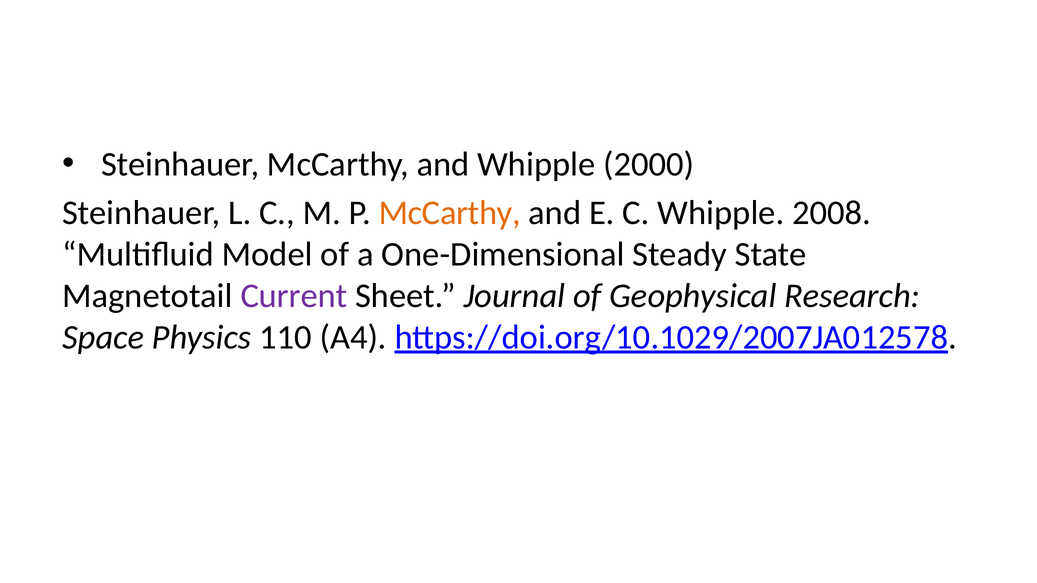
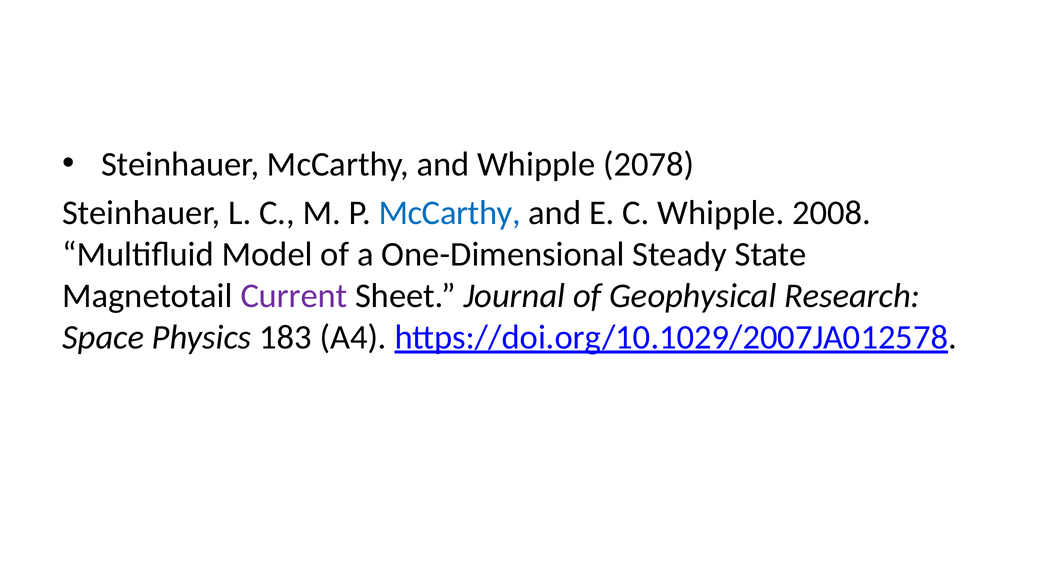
2000: 2000 -> 2078 (649, 164)
McCarthy colour: orange -> blue (450, 213)
110: 110 -> 183 (286, 337)
